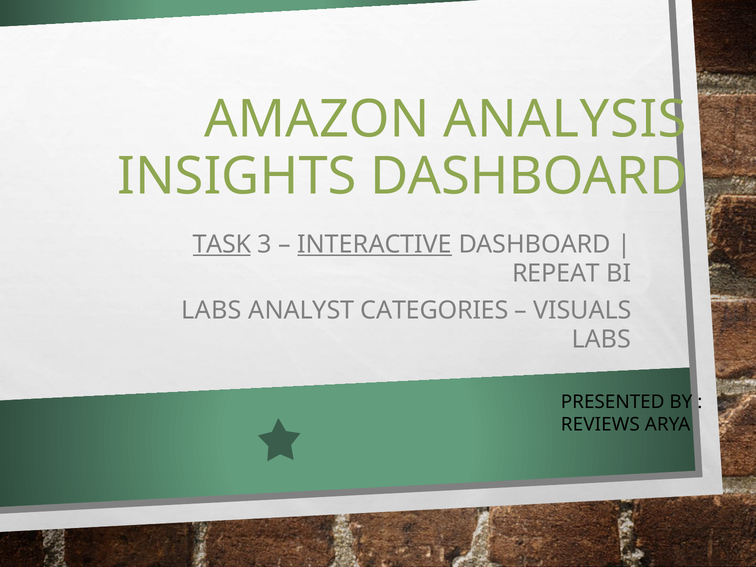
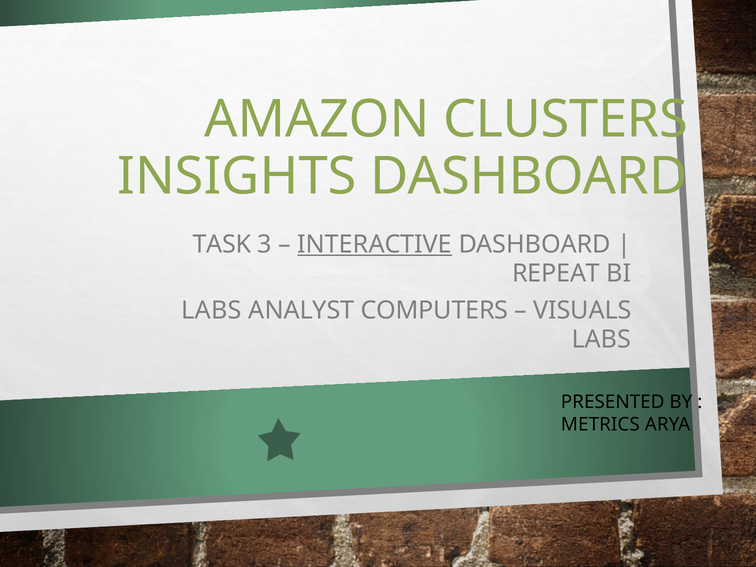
ANALYSIS: ANALYSIS -> CLUSTERS (565, 120)
TASK underline: present -> none (222, 244)
CATEGORIES: CATEGORIES -> COMPUTERS (434, 311)
REVIEWS: REVIEWS -> METRICS (600, 425)
